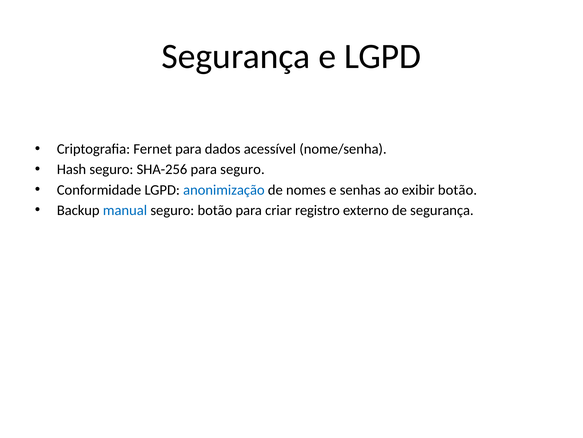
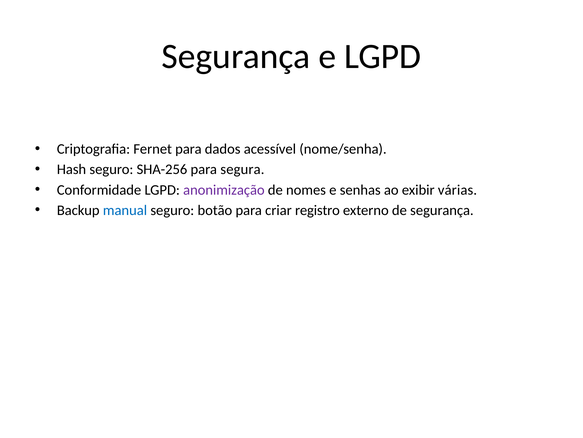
para seguro: seguro -> segura (242, 169)
anonimização colour: blue -> purple (224, 190)
exibir botão: botão -> várias (457, 190)
